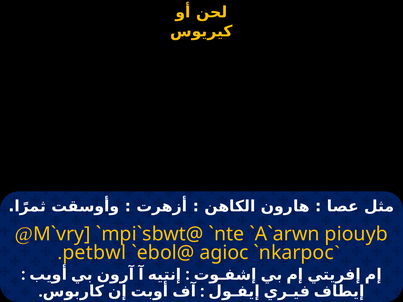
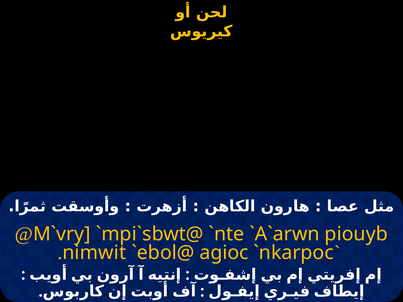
petbwl: petbwl -> nimwit (94, 253)
